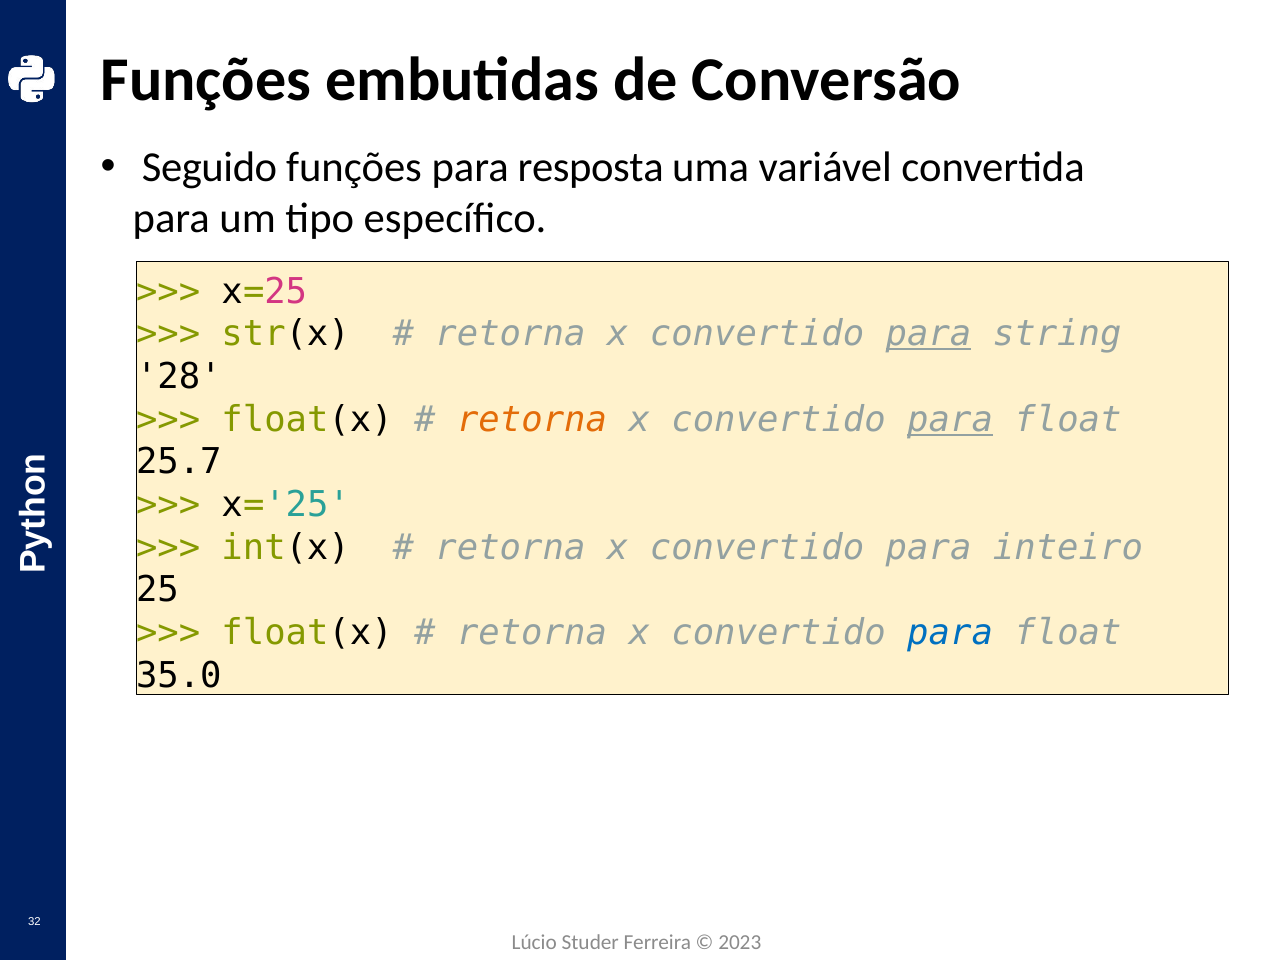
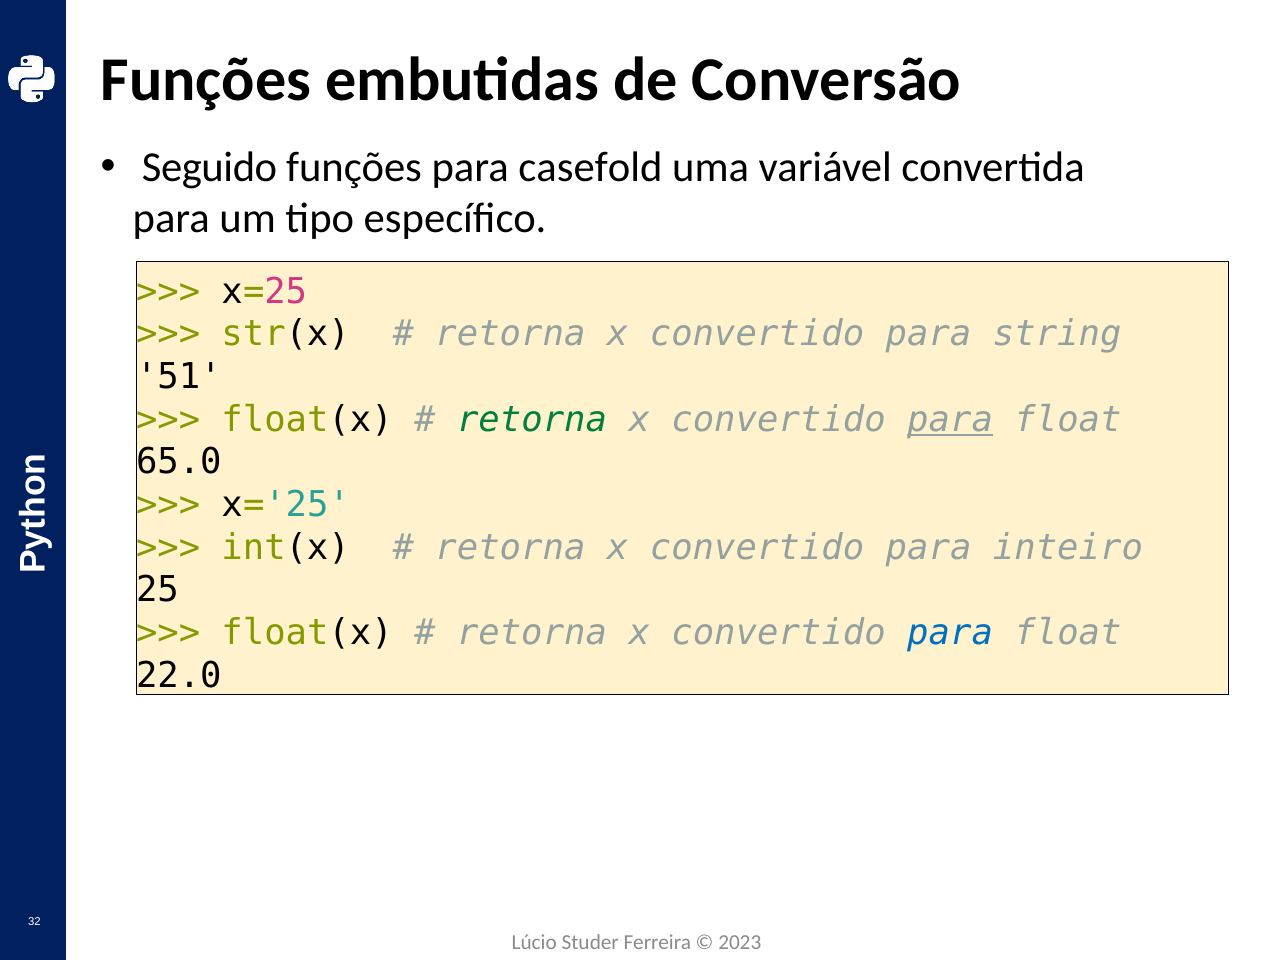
resposta: resposta -> casefold (590, 167)
para underline: present -> none (929, 334)
28: 28 -> 51 (179, 376)
retorna colour: orange -> green (532, 419)
25.7: 25.7 -> 65.0 (179, 462)
35.0: 35.0 -> 22.0 (179, 675)
